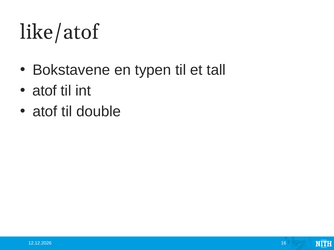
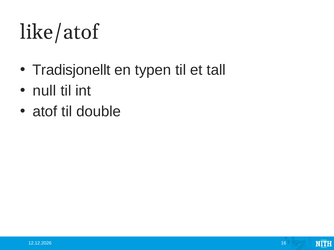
Bokstavene: Bokstavene -> Tradisjonellt (71, 70)
atof: atof -> null (44, 91)
